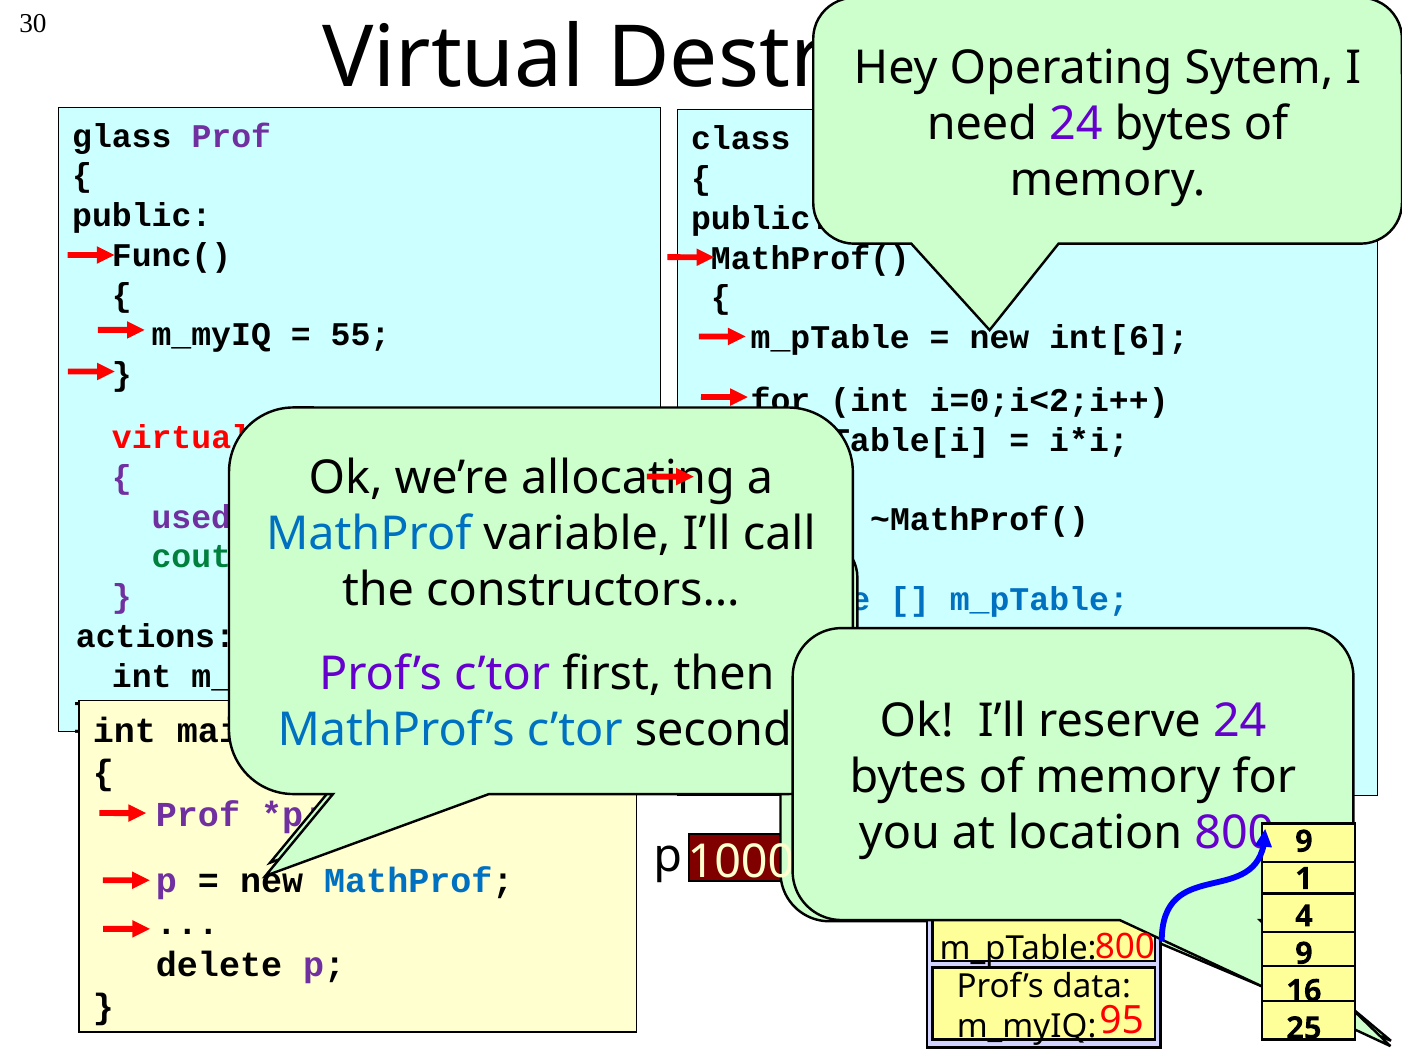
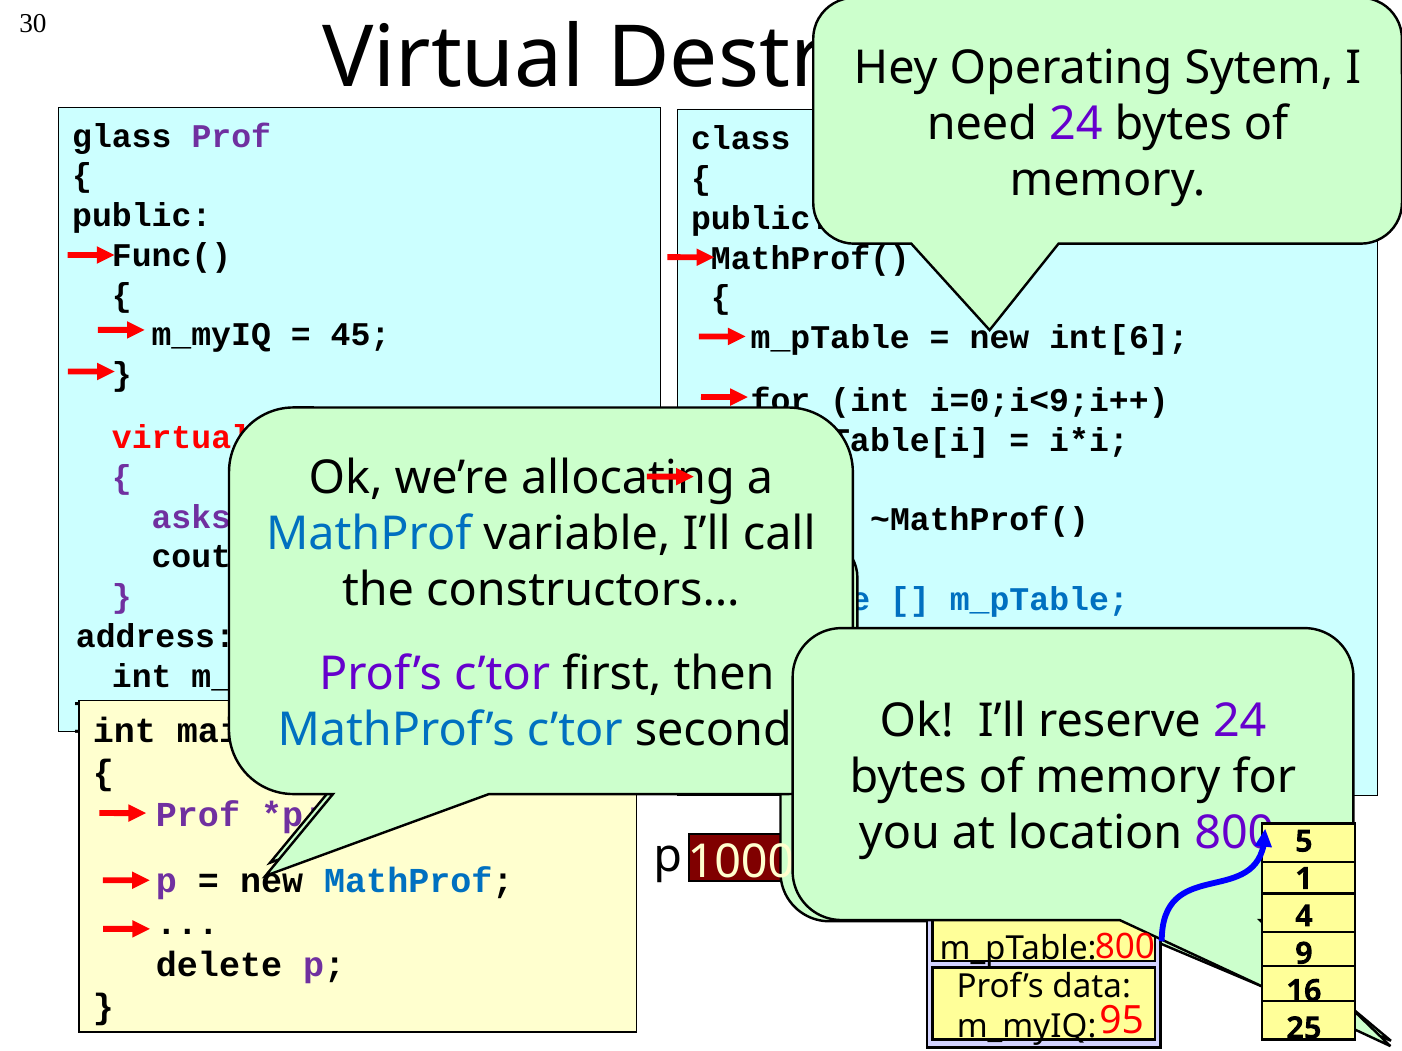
55: 55 -> 45 (360, 335)
i=0;i<2;i++: i=0;i<2;i++ -> i=0;i<9;i++ (1049, 401)
used: used -> asks (191, 517)
cout colour: green -> black (191, 557)
actions: actions -> address (155, 637)
9: 9 -> 5 (1304, 842)
